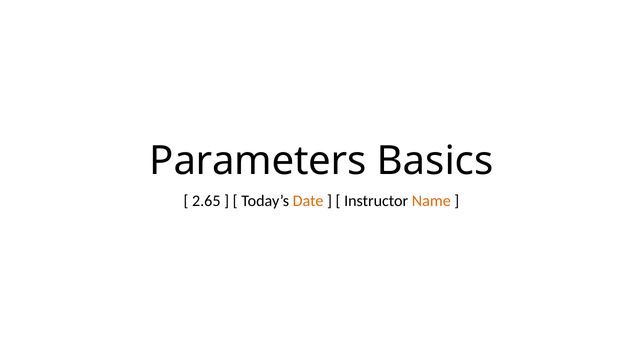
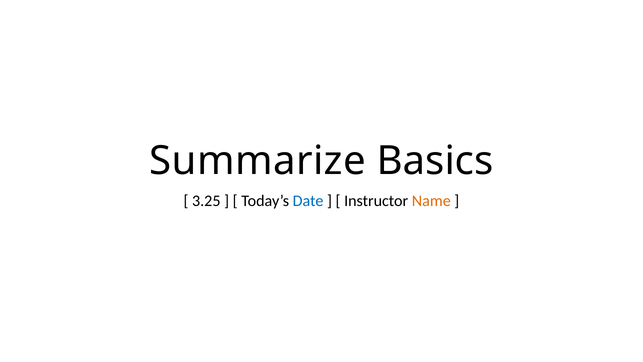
Parameters: Parameters -> Summarize (258, 161)
2.65: 2.65 -> 3.25 (206, 201)
Date colour: orange -> blue (308, 201)
